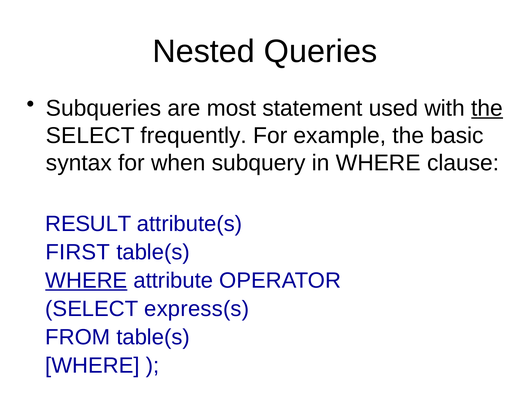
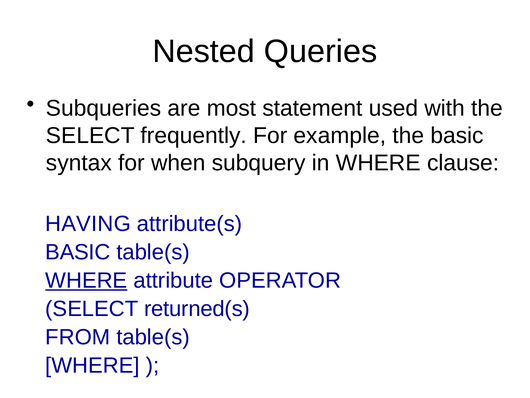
the underline: present -> none (487, 108)
RESULT: RESULT -> HAVING (88, 224)
FIRST: FIRST -> BASIC (78, 252)
express(s: express(s -> returned(s (197, 309)
